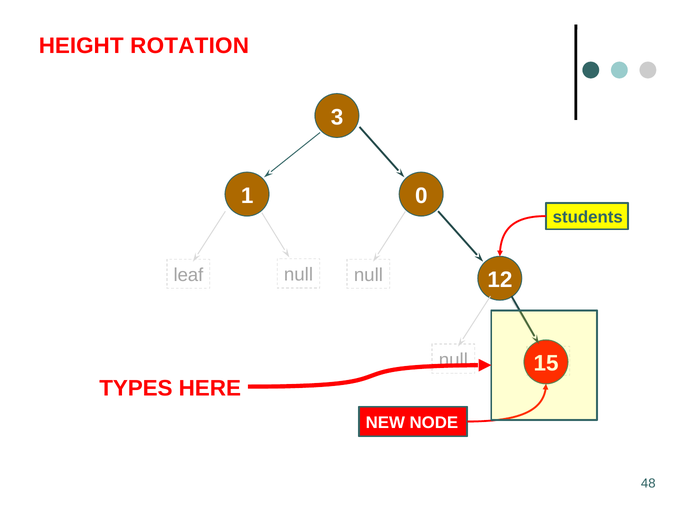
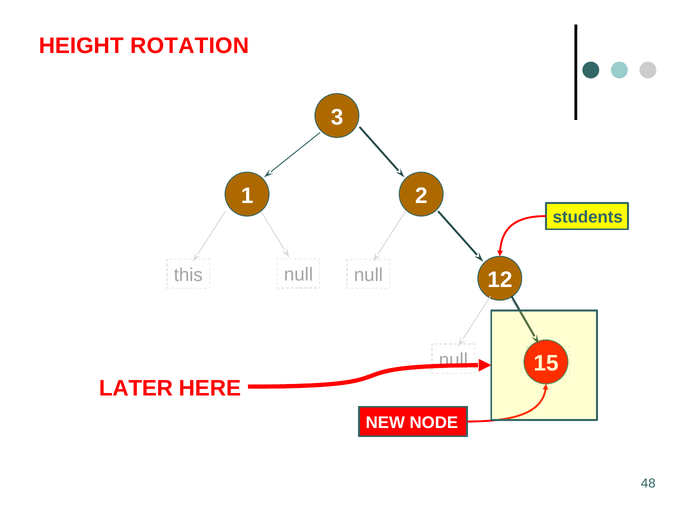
1 0: 0 -> 2 (421, 196)
leaf: leaf -> this (188, 275)
TYPES: TYPES -> LATER (136, 389)
